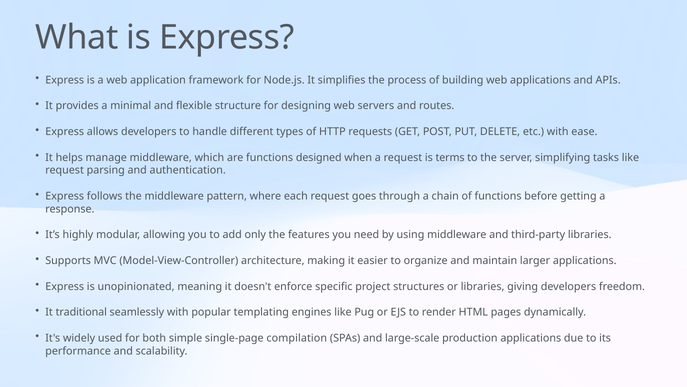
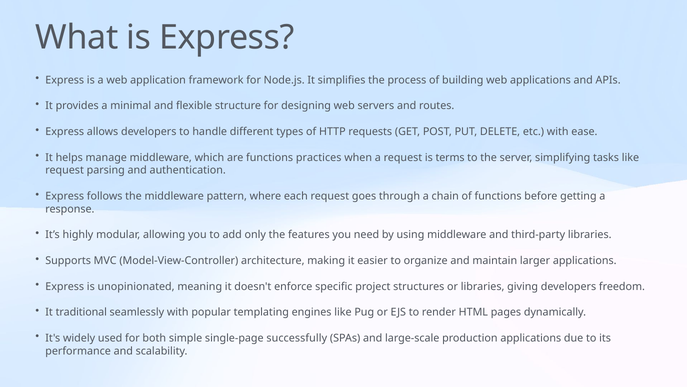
designed: designed -> practices (319, 157)
compilation: compilation -> successfully (297, 338)
